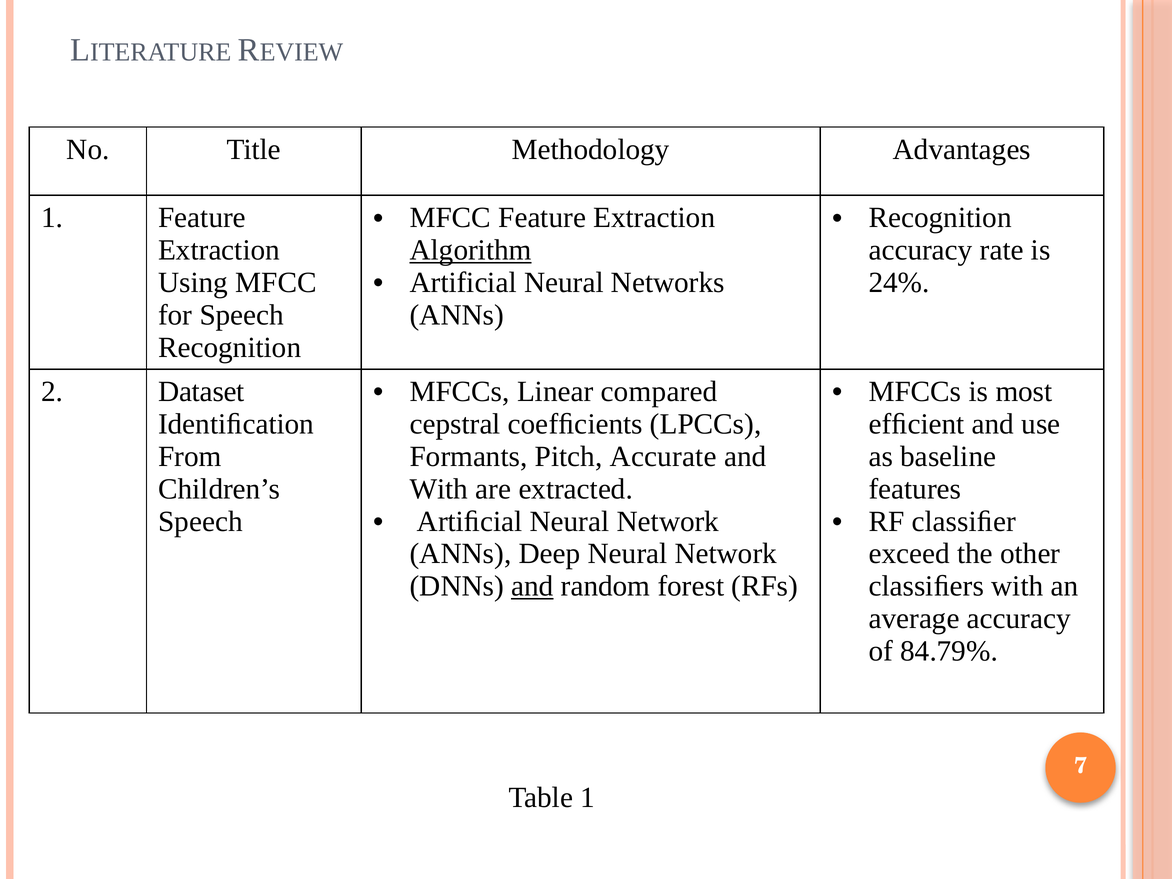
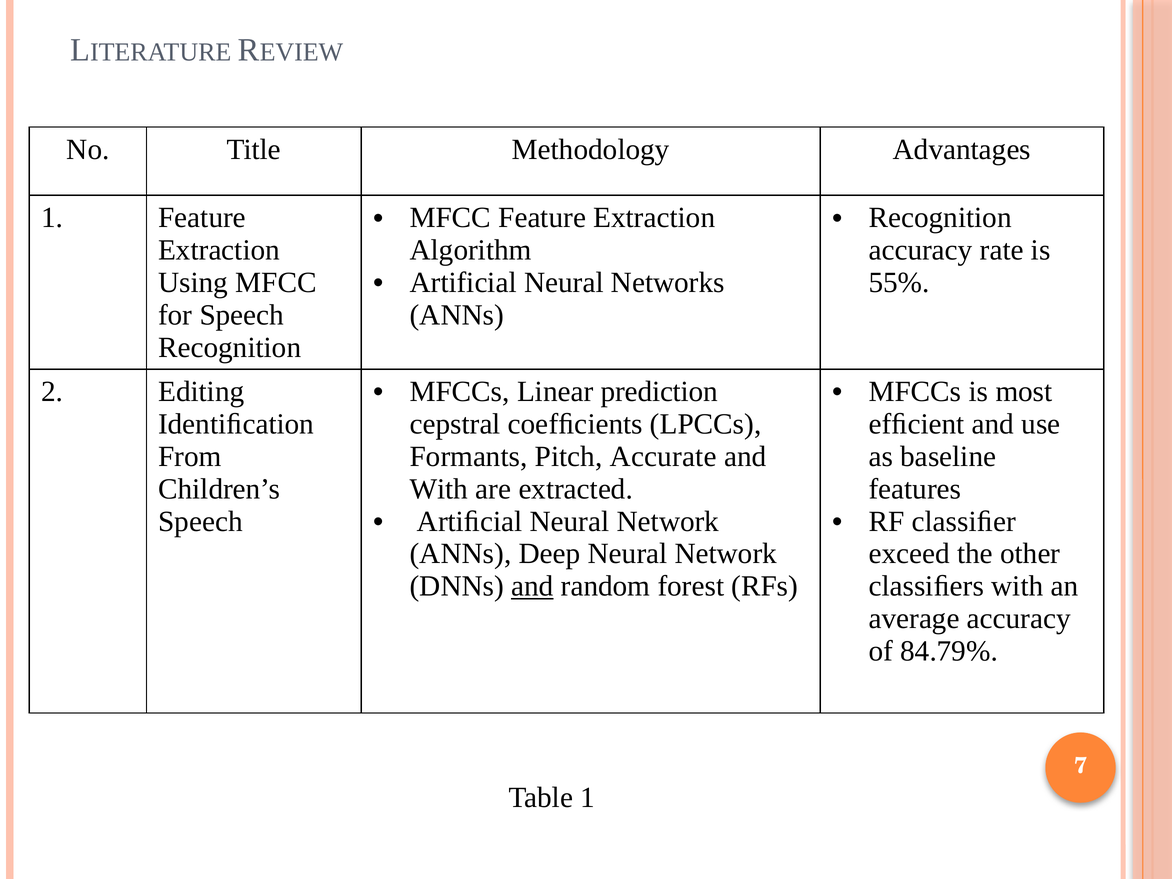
Algorithm underline: present -> none (471, 250)
24%: 24% -> 55% (899, 283)
Dataset: Dataset -> Editing (201, 392)
compared: compared -> prediction (659, 392)
